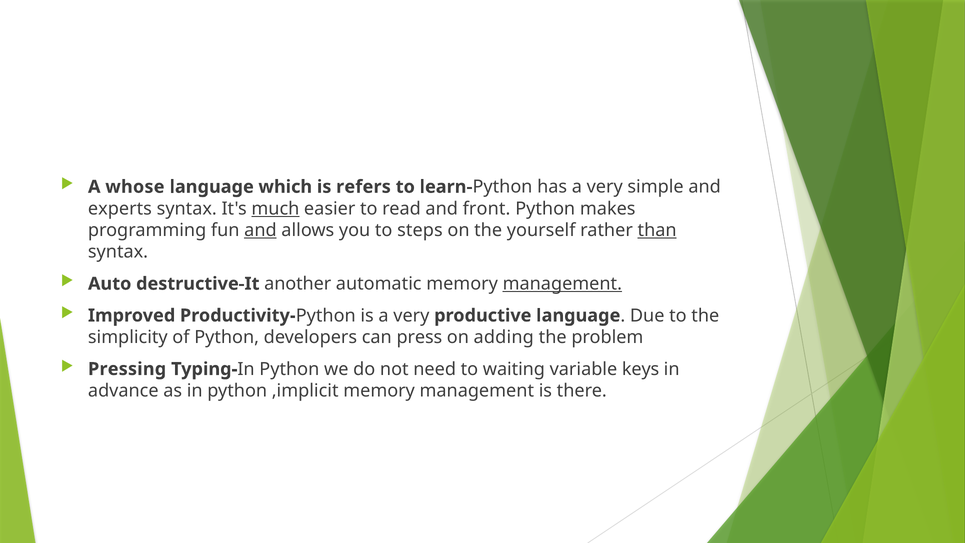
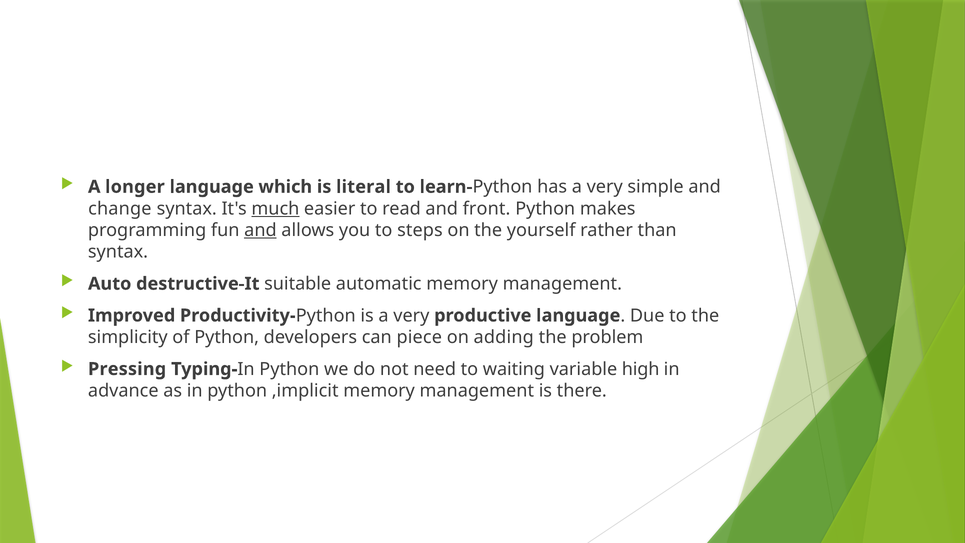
whose: whose -> longer (135, 187)
refers: refers -> literal (363, 187)
experts: experts -> change (120, 208)
than underline: present -> none (657, 230)
another: another -> suitable (298, 284)
management underline: present -> none (562, 284)
press: press -> piece (419, 337)
keys: keys -> high (641, 369)
